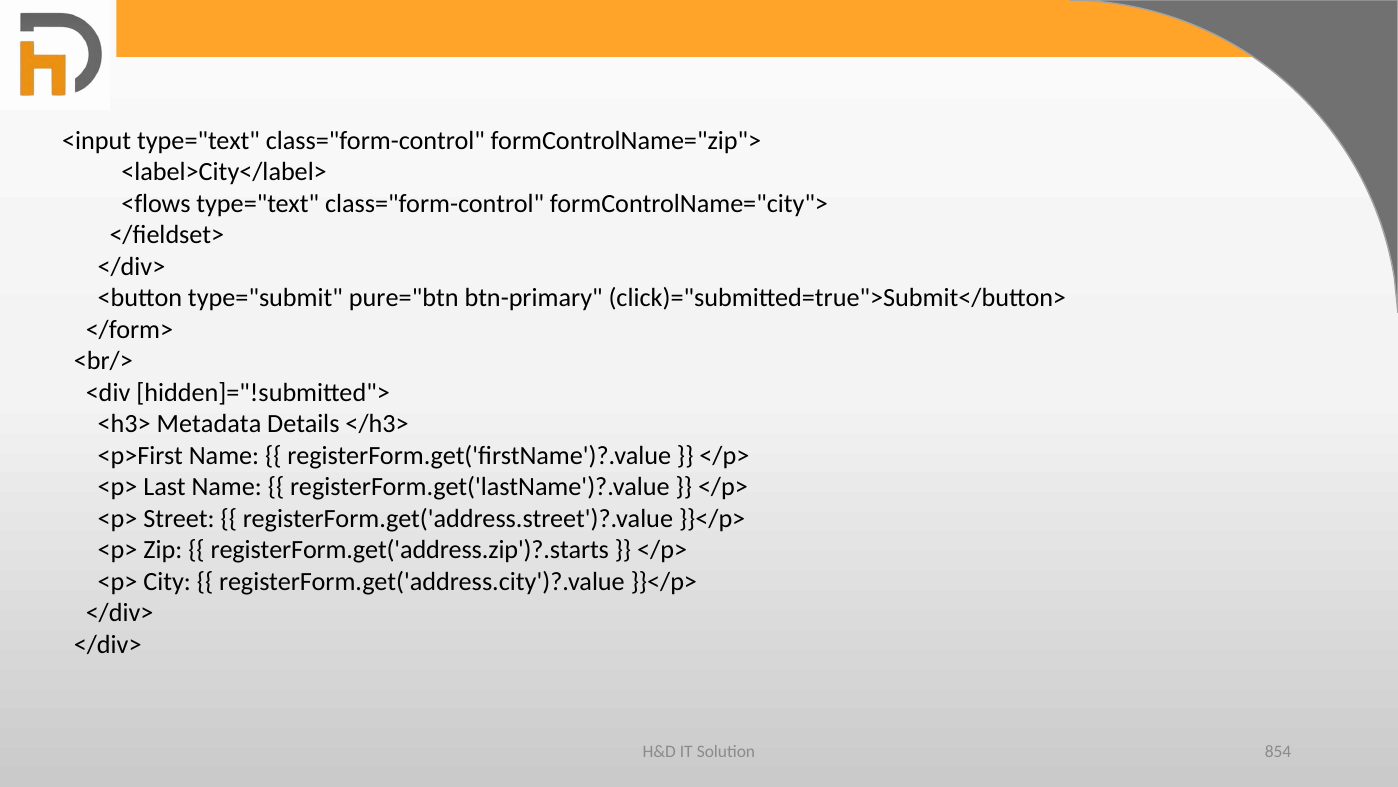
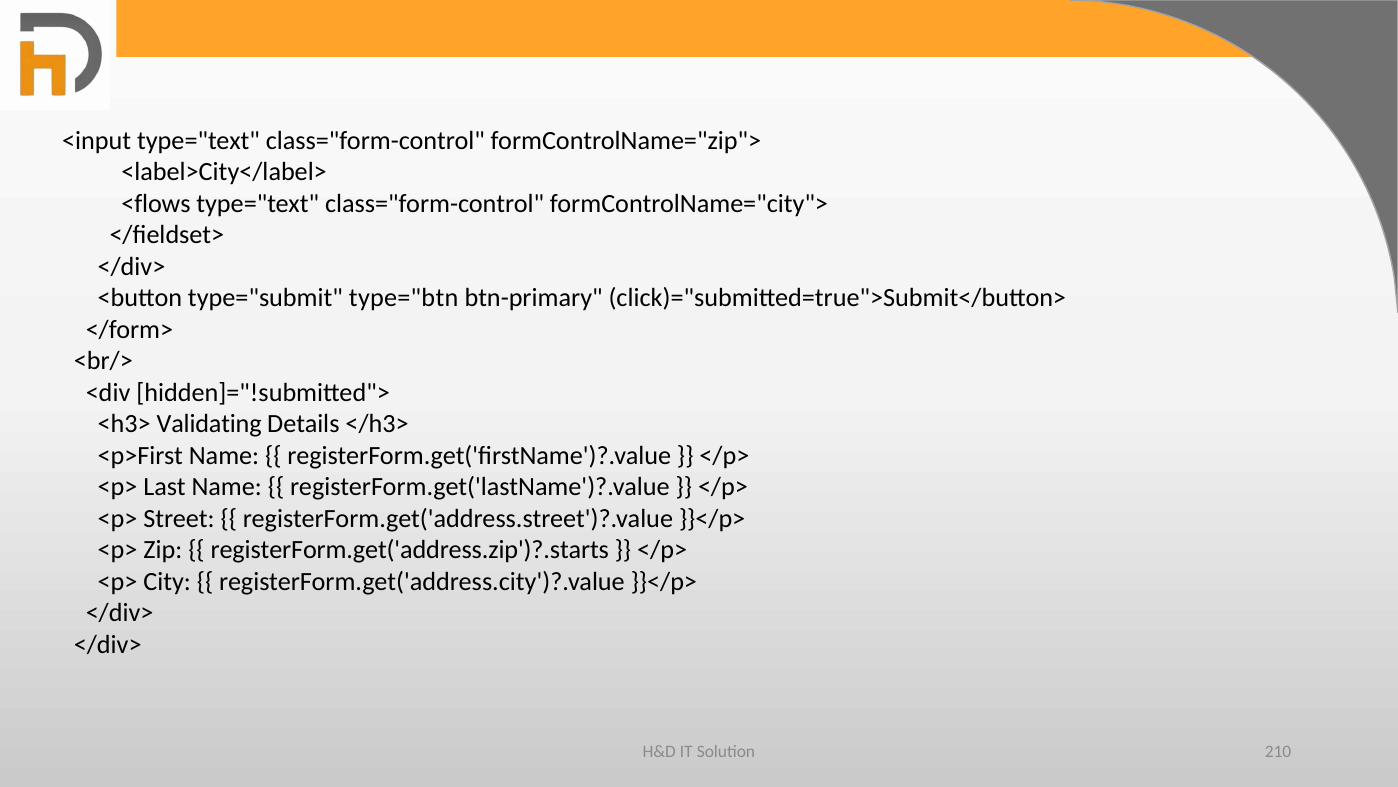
pure="btn: pure="btn -> type="btn (404, 298)
Metadata: Metadata -> Validating (209, 424)
854: 854 -> 210 (1278, 751)
